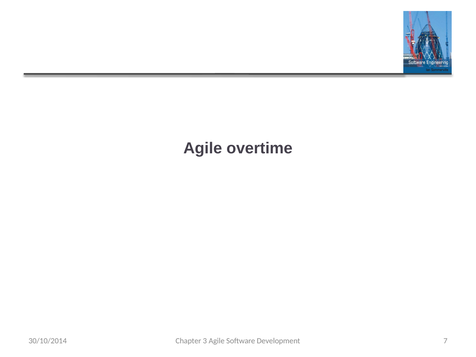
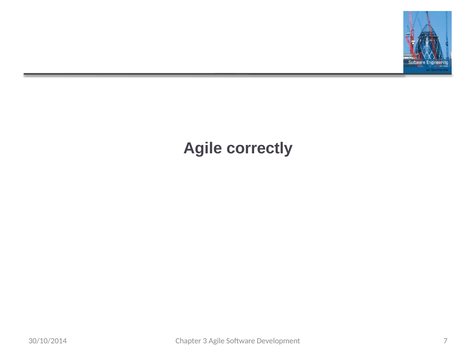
overtime: overtime -> correctly (260, 148)
